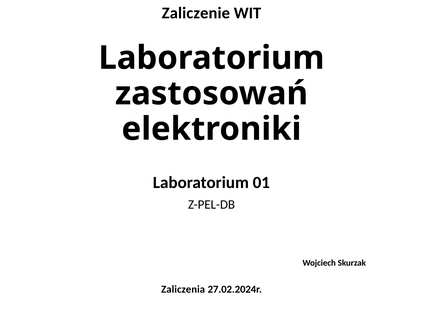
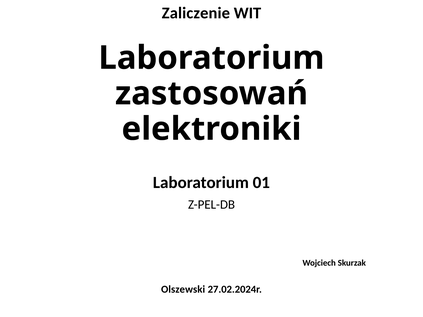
Zaliczenia: Zaliczenia -> Olszewski (183, 290)
